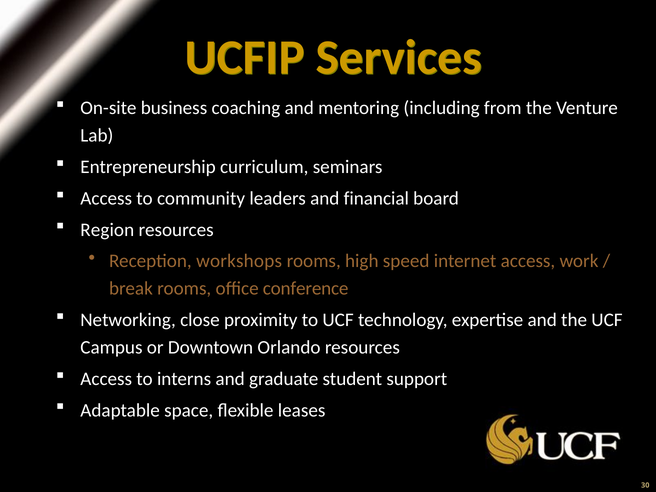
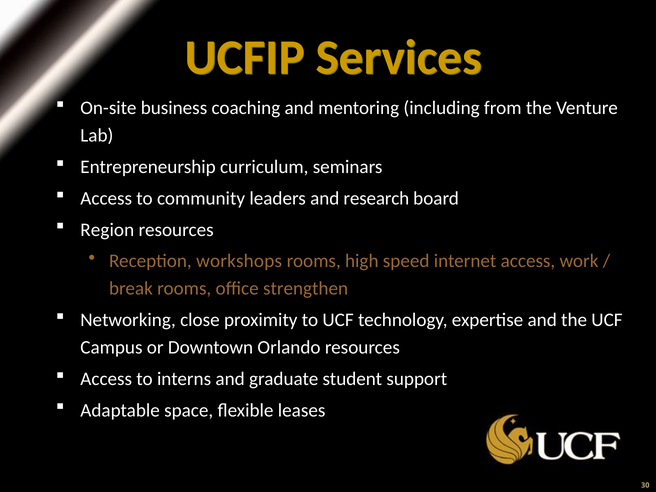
financial: financial -> research (376, 198)
conference: conference -> strengthen (306, 289)
